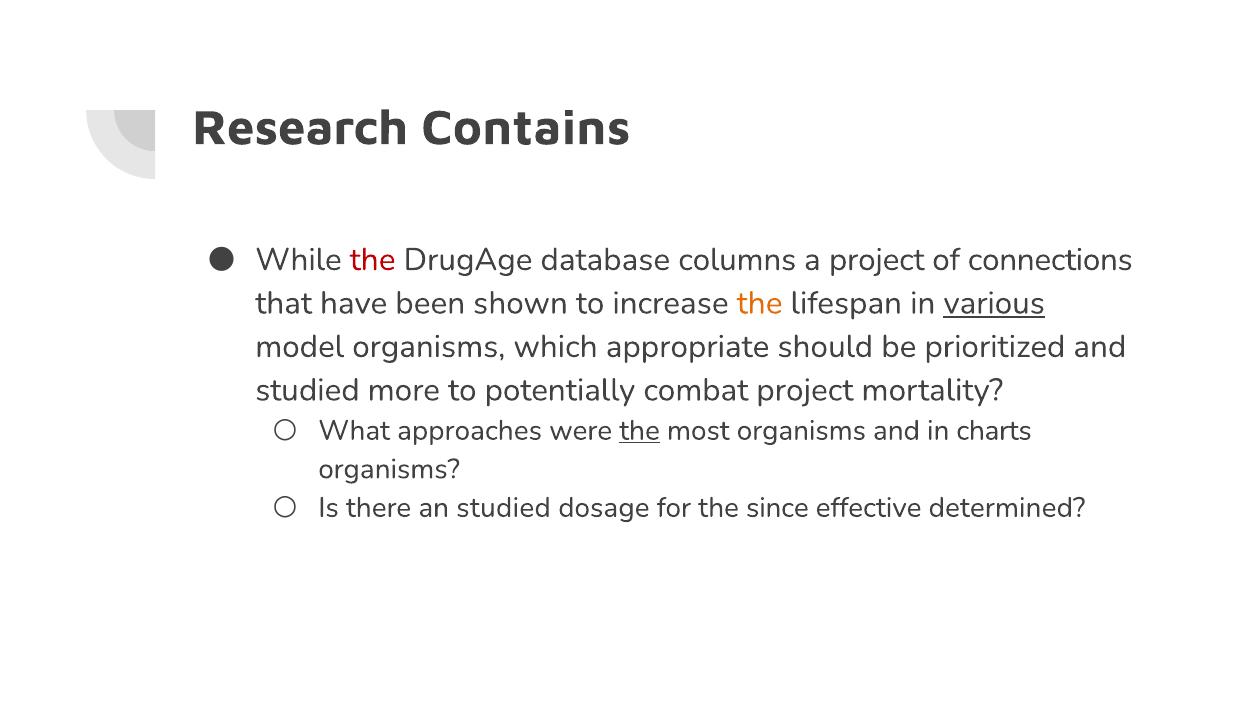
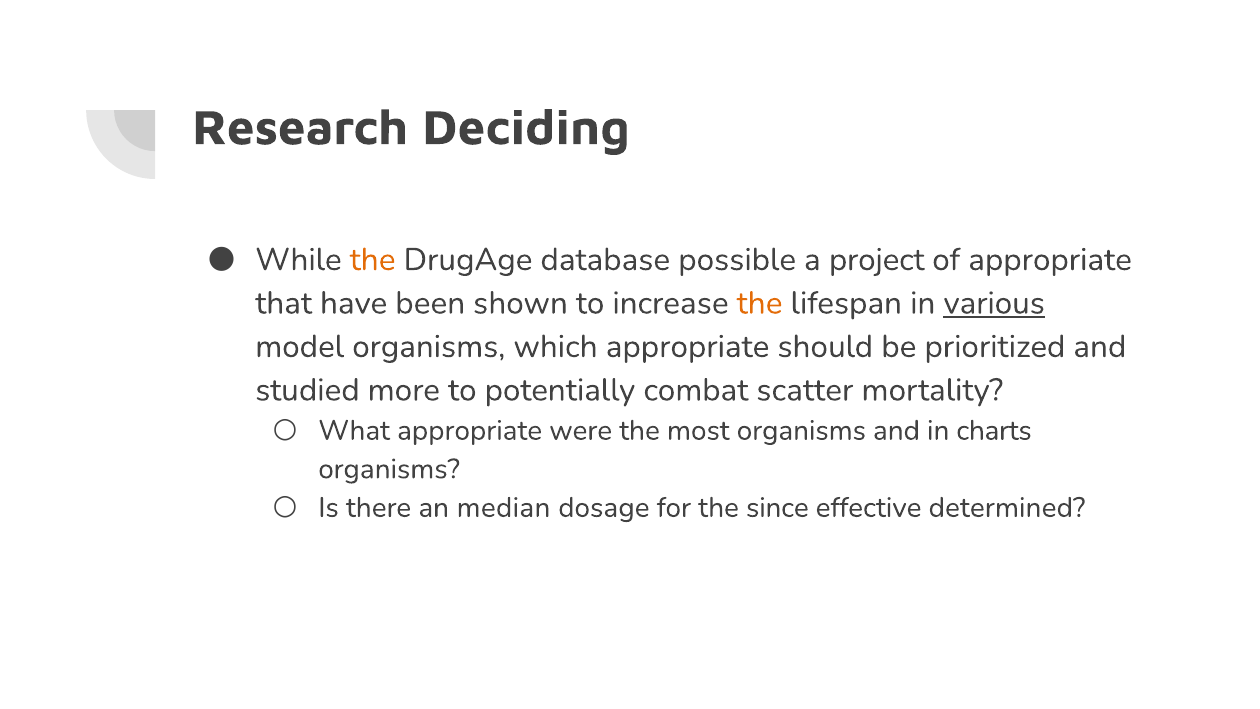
Contains: Contains -> Deciding (526, 128)
the colour: red -> orange (373, 260)
columns: columns -> possible (737, 260)
of connections: connections -> appropriate (1050, 260)
combat project: project -> scatter (805, 390)
What approaches: approaches -> appropriate (470, 430)
the underline: present -> none (640, 430)
an studied: studied -> median (503, 507)
